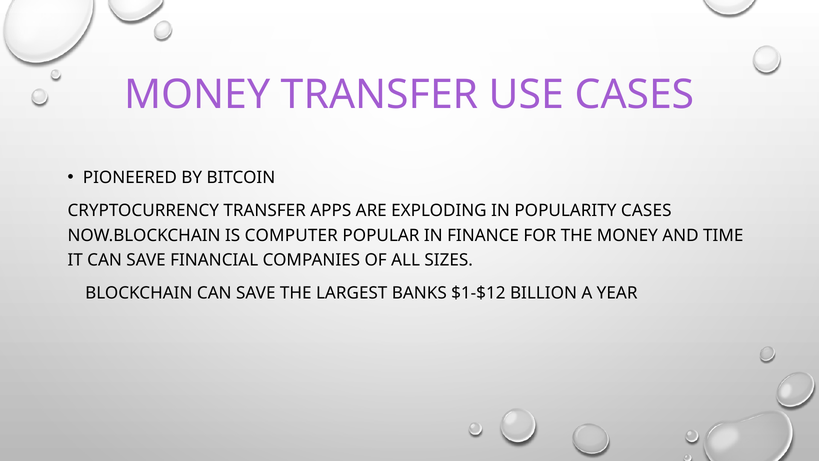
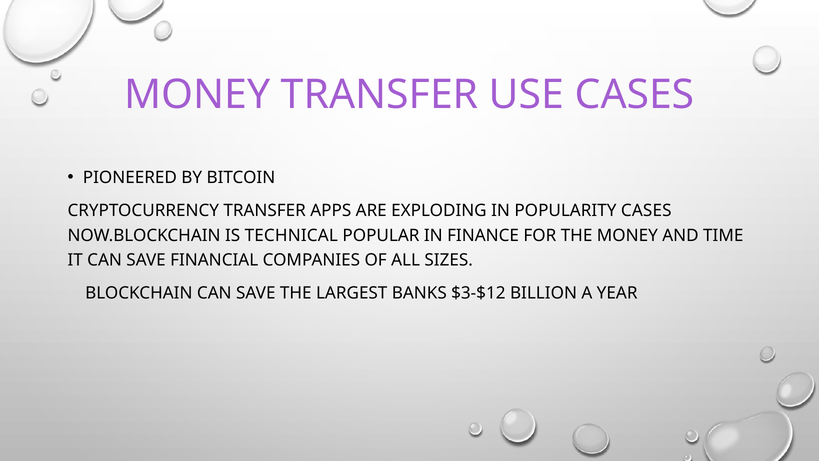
COMPUTER: COMPUTER -> TECHNICAL (291, 235)
$1-$12: $1-$12 -> $3-$12 (478, 293)
